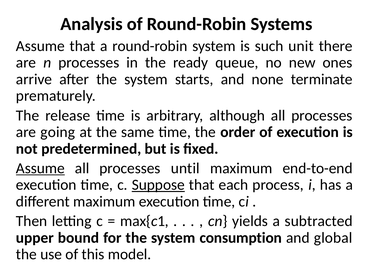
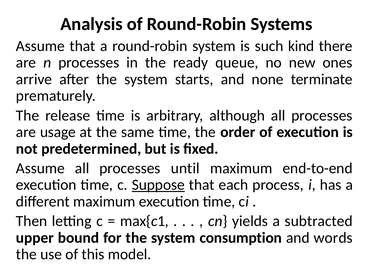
unit: unit -> kind (301, 46)
going: going -> usage (58, 132)
Assume underline: present -> none (40, 168)
global: global -> words (333, 237)
